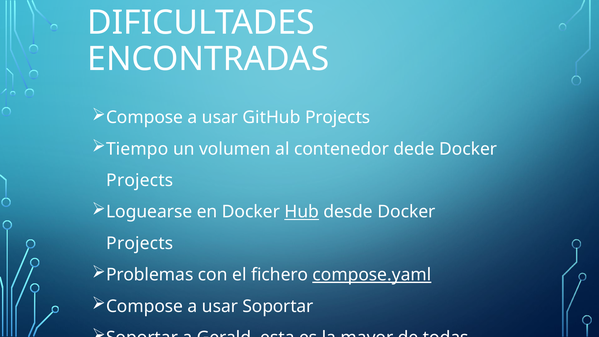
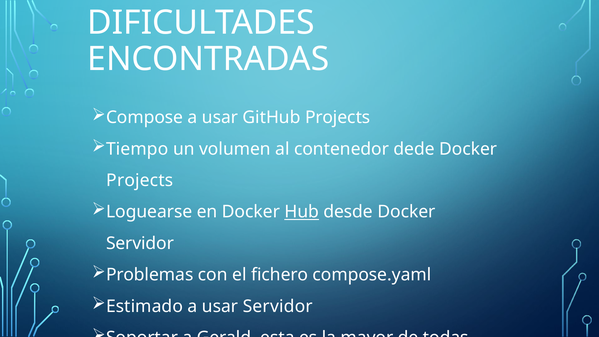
Projects: Projects -> Servidor (140, 243)
compose.yaml underline: present -> none (372, 275)
Compose: Compose -> Estimado (145, 306)
usar Soportar: Soportar -> Servidor (278, 306)
